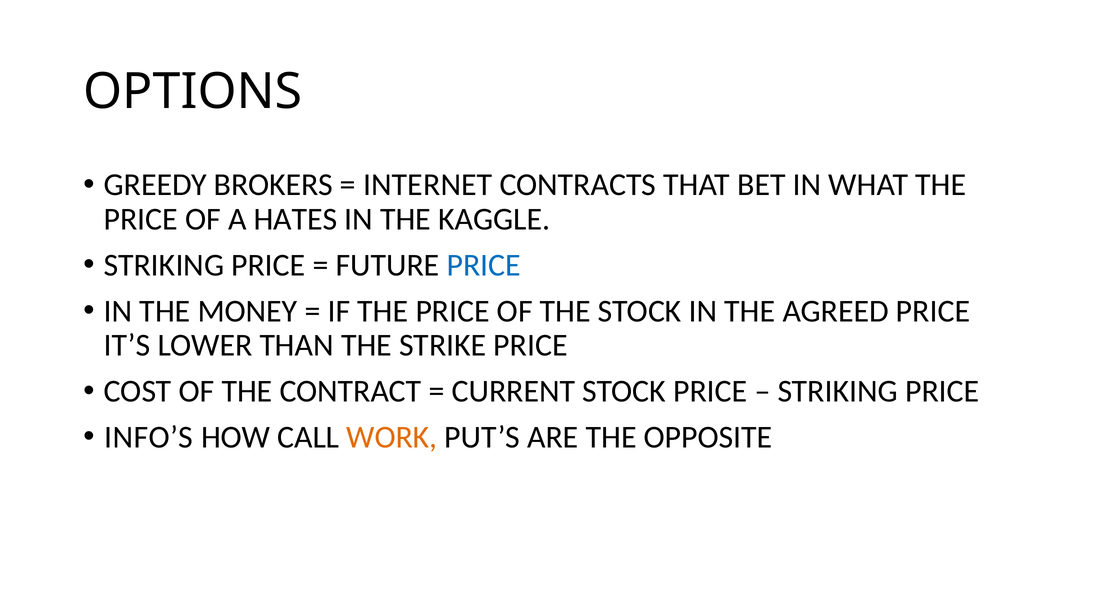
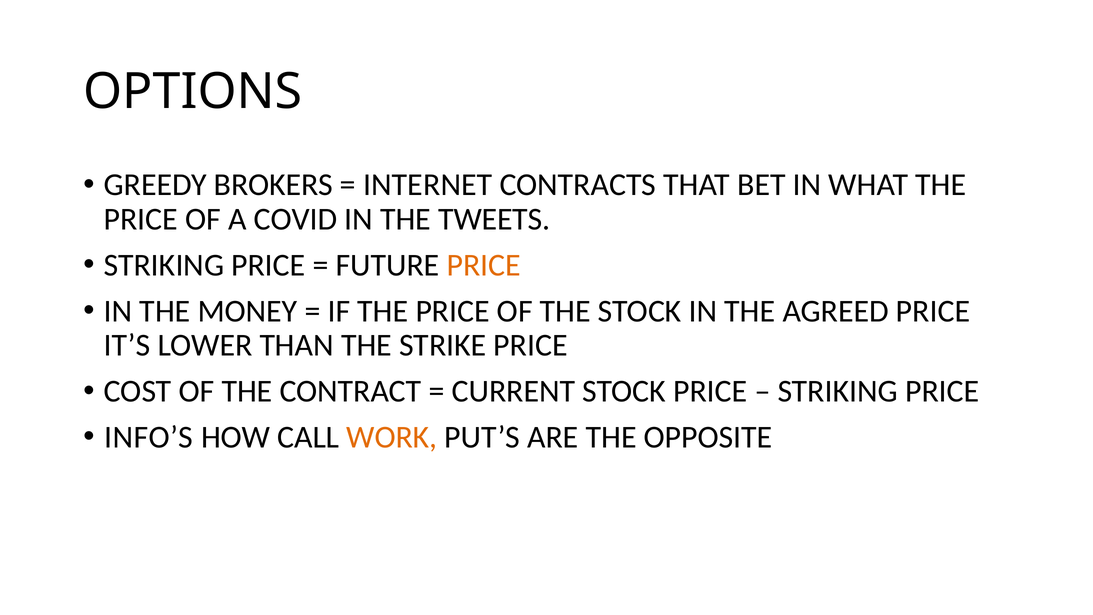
HATES: HATES -> COVID (295, 219)
KAGGLE: KAGGLE -> TWEETS (494, 219)
PRICE colour: blue -> orange (484, 265)
